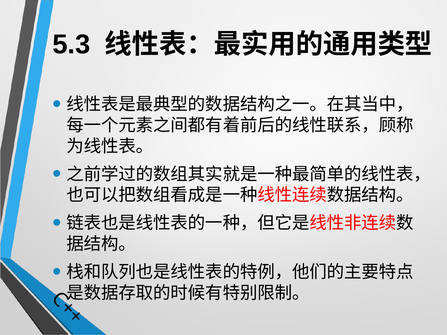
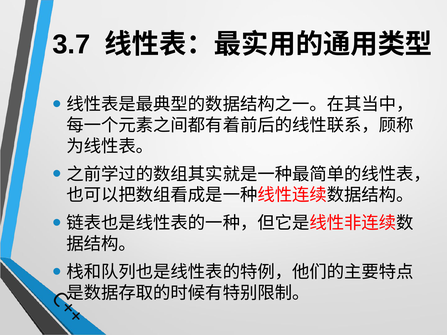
5.3: 5.3 -> 3.7 (71, 44)
